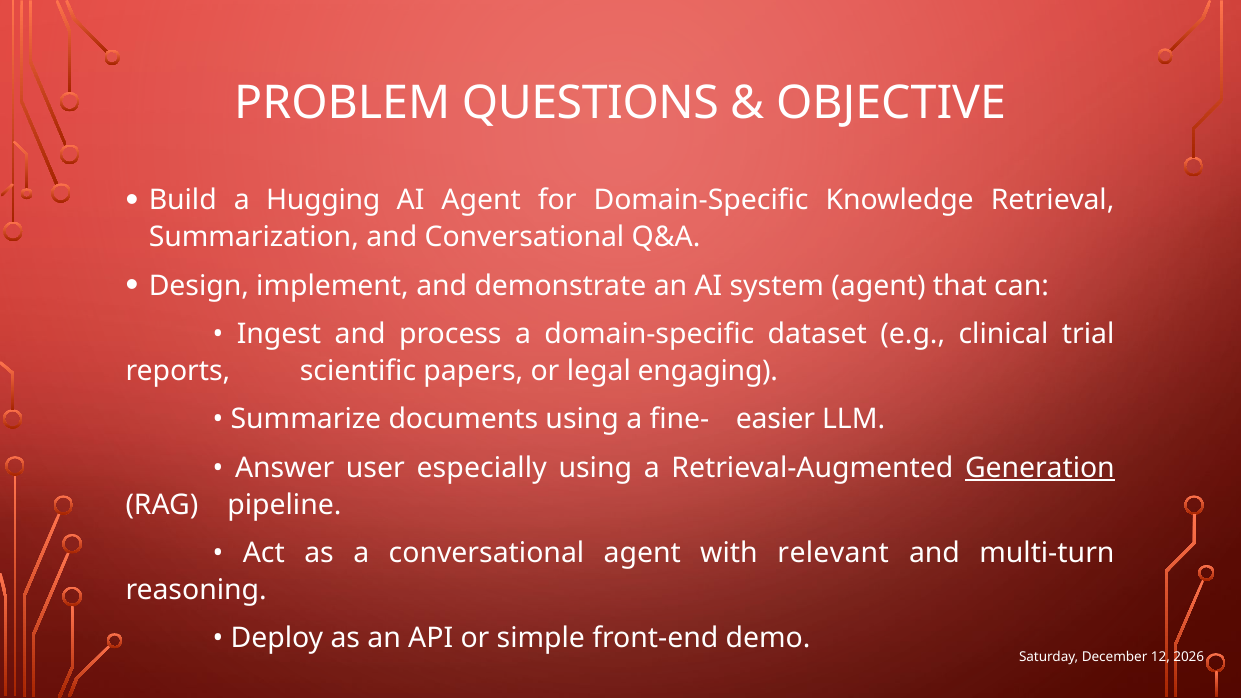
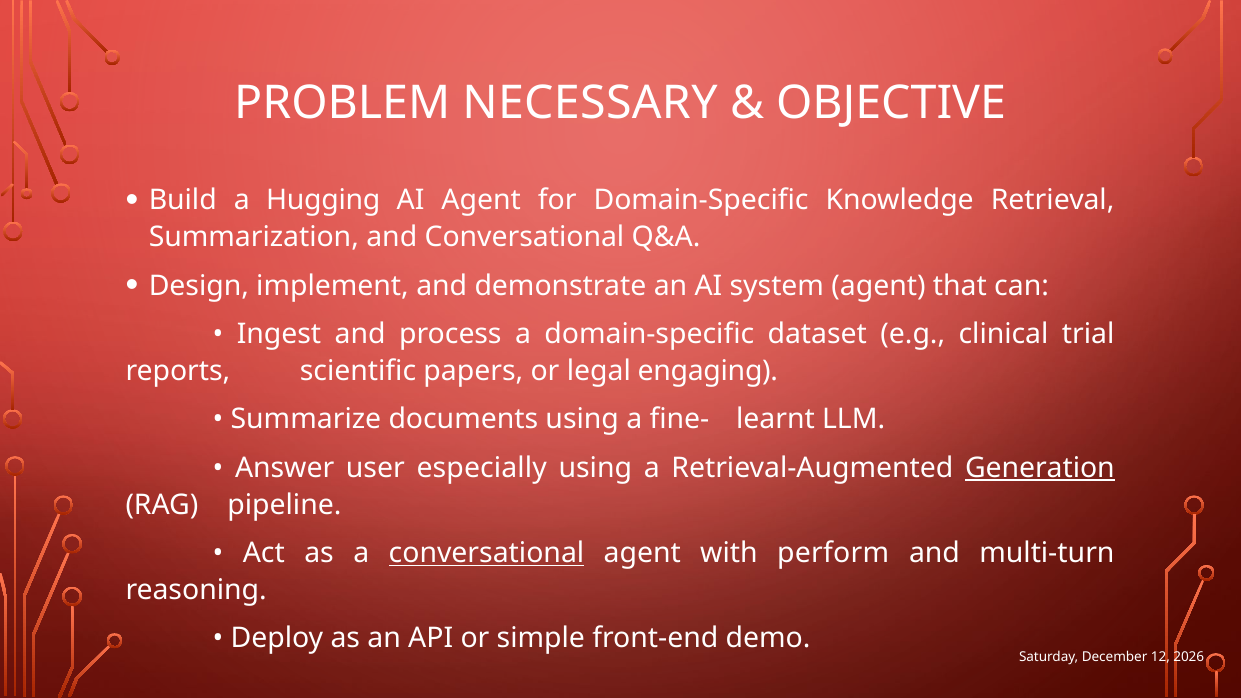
QUESTIONS: QUESTIONS -> NECESSARY (590, 103)
easier: easier -> learnt (775, 420)
conversational underline: none -> present (486, 553)
relevant: relevant -> perform (833, 553)
